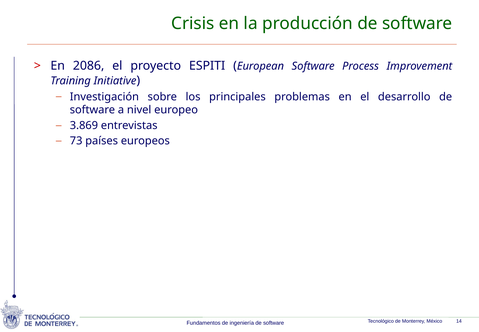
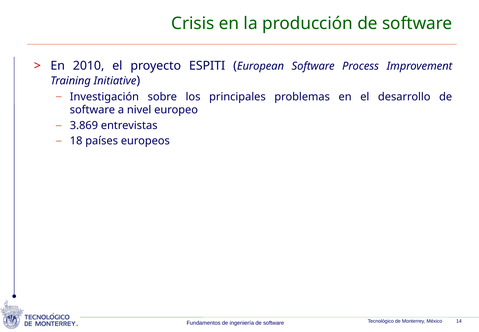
2086: 2086 -> 2010 (89, 66)
73: 73 -> 18 (76, 141)
